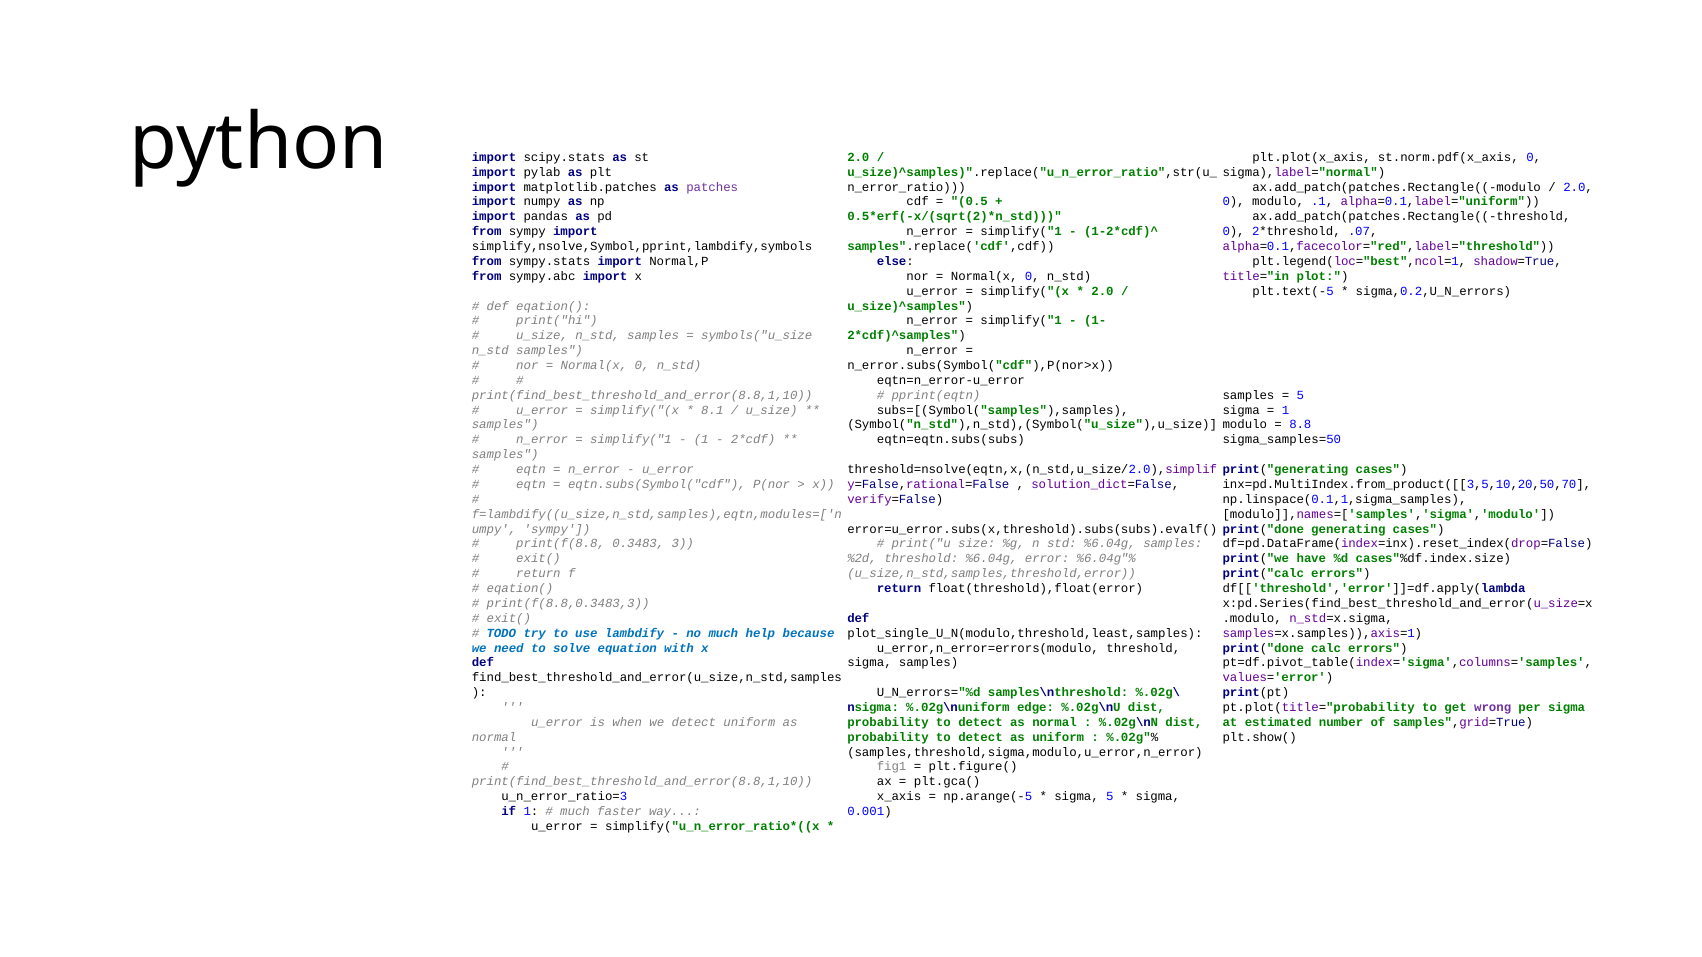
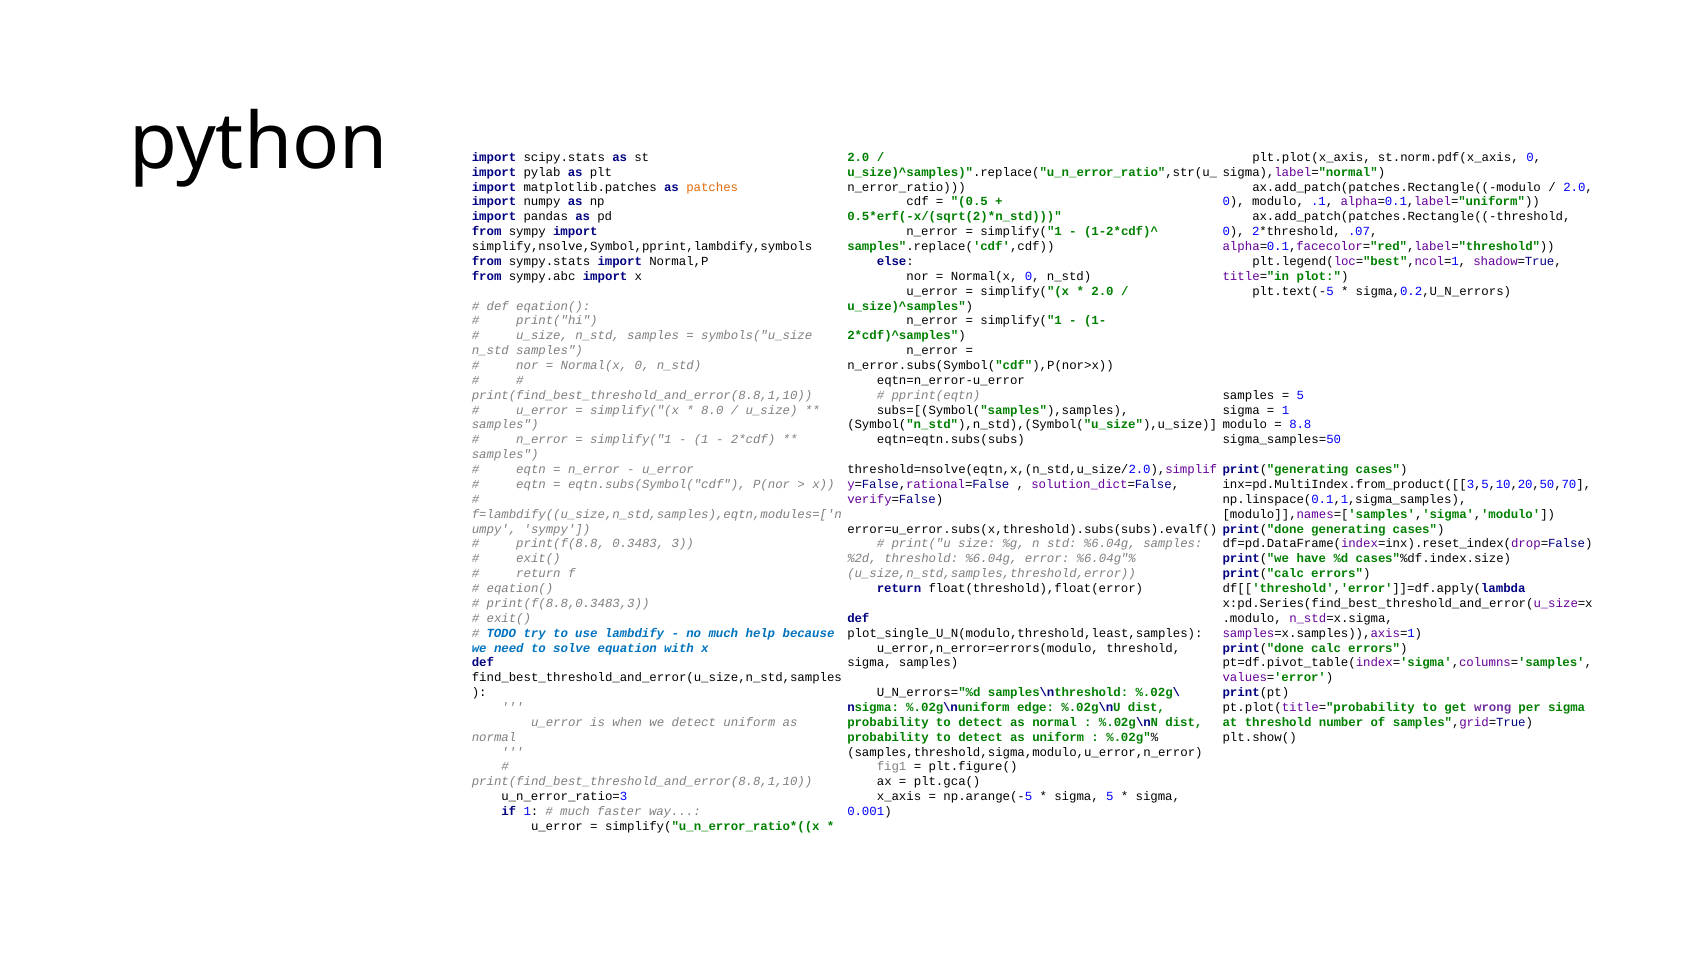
patches colour: purple -> orange (712, 187)
8.1: 8.1 -> 8.0 (712, 410)
at estimated: estimated -> threshold (1278, 723)
